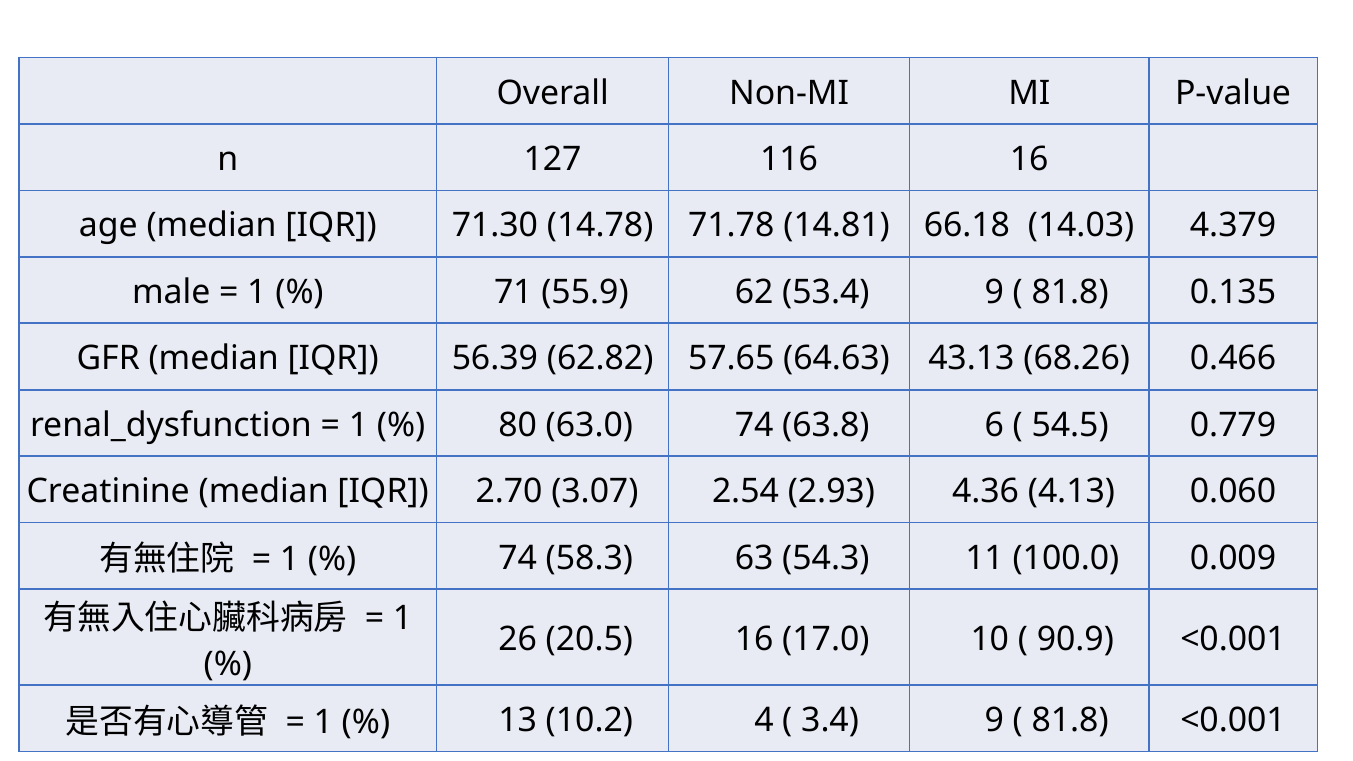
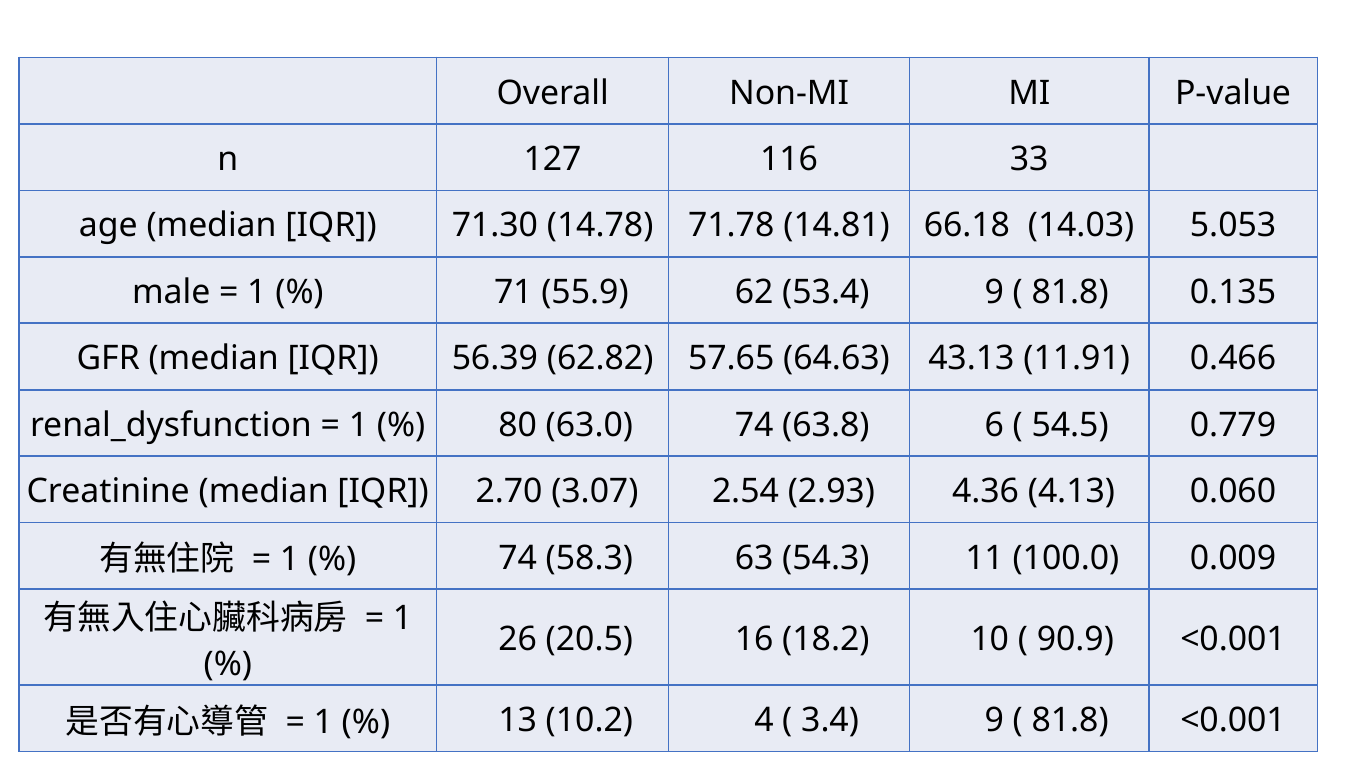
116 16: 16 -> 33 (1029, 159)
4.379: 4.379 -> 5.053 (1233, 226)
68.26: 68.26 -> 11.91 (1077, 359)
17.0: 17.0 -> 18.2 (826, 640)
